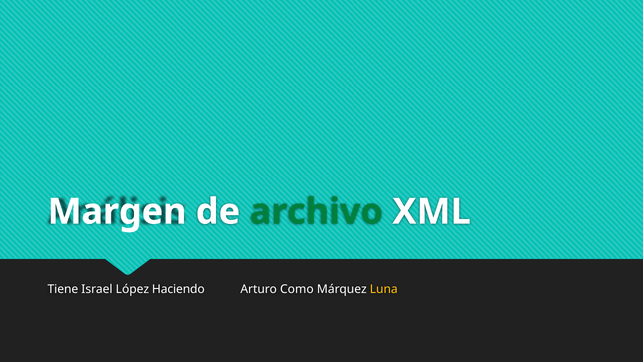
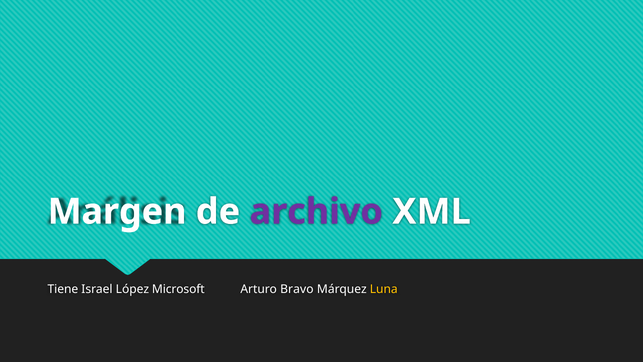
archivo colour: green -> purple (316, 212)
Haciendo: Haciendo -> Microsoft (178, 289)
Como: Como -> Bravo (297, 289)
